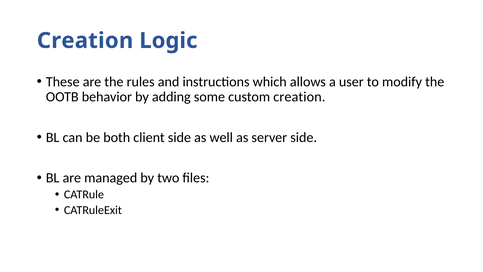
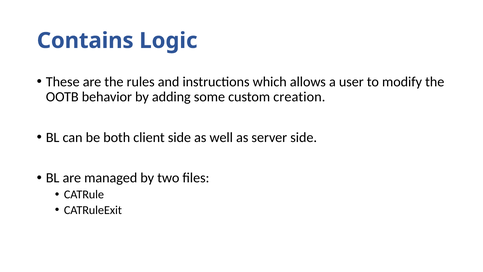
Creation: Creation -> Contains (85, 41)
